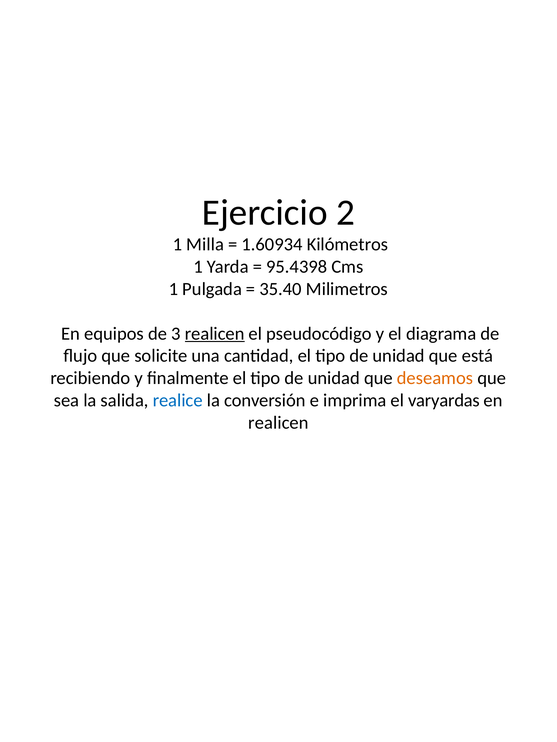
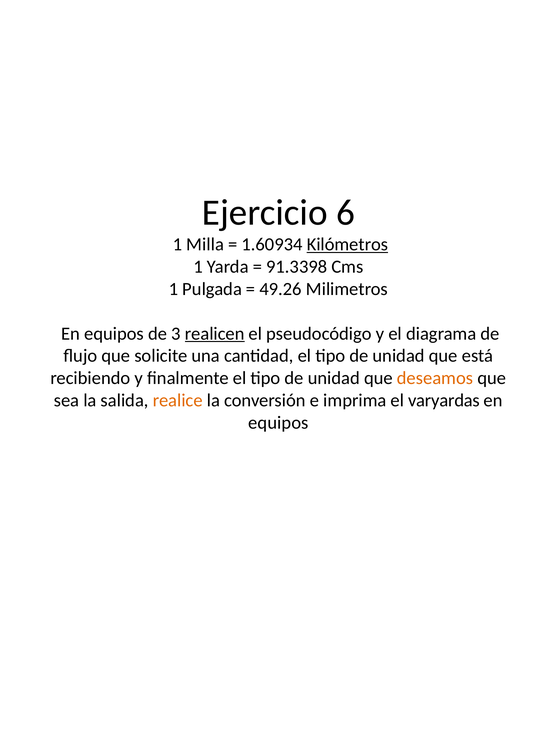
2: 2 -> 6 (345, 213)
Kilómetros underline: none -> present (347, 245)
95.4398: 95.4398 -> 91.3398 (297, 267)
35.40: 35.40 -> 49.26 (281, 289)
realice colour: blue -> orange (178, 401)
realicen: realicen -> equipos (278, 423)
